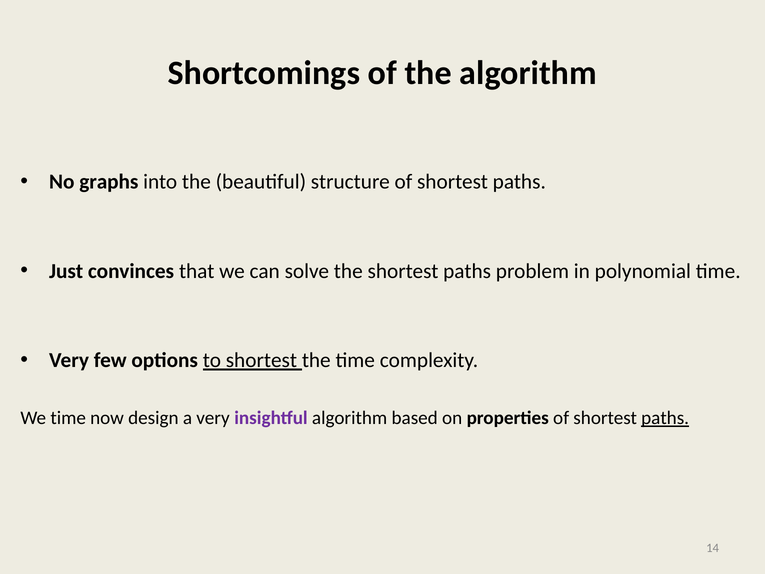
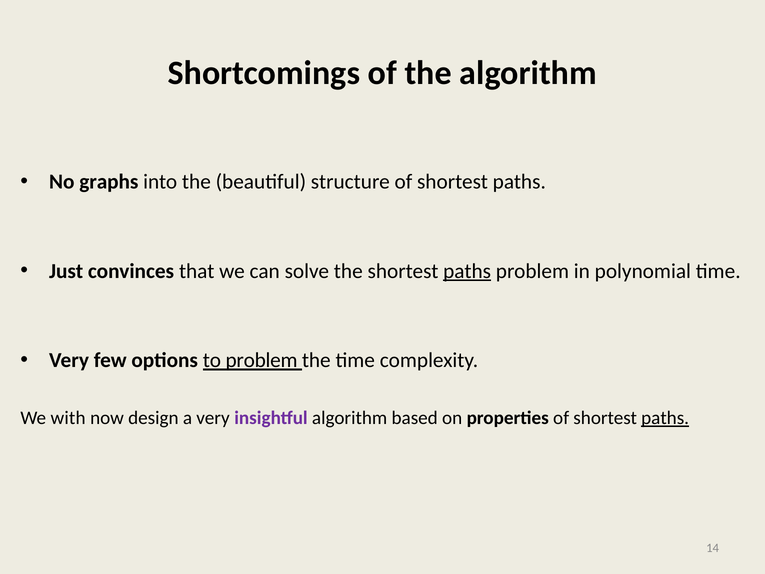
paths underline: none -> present (467, 271)
to shortest: shortest -> problem (262, 360)
We time: time -> with (68, 418)
